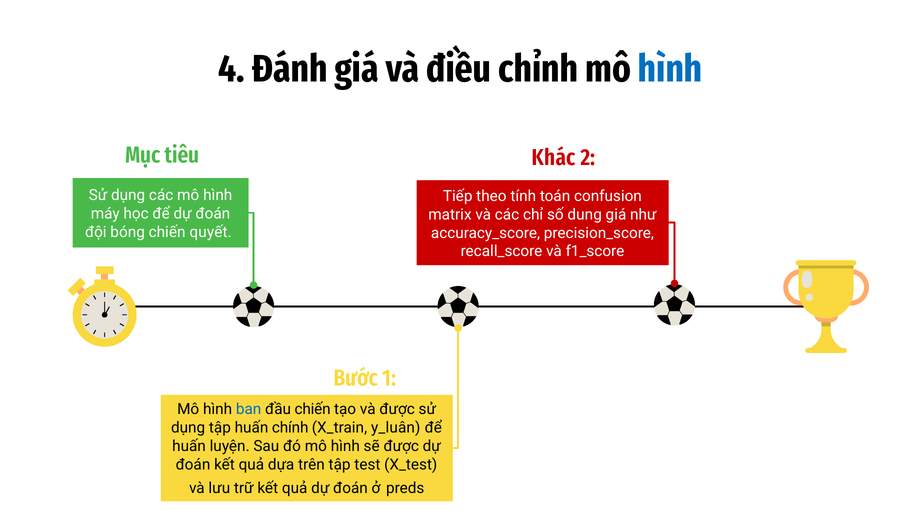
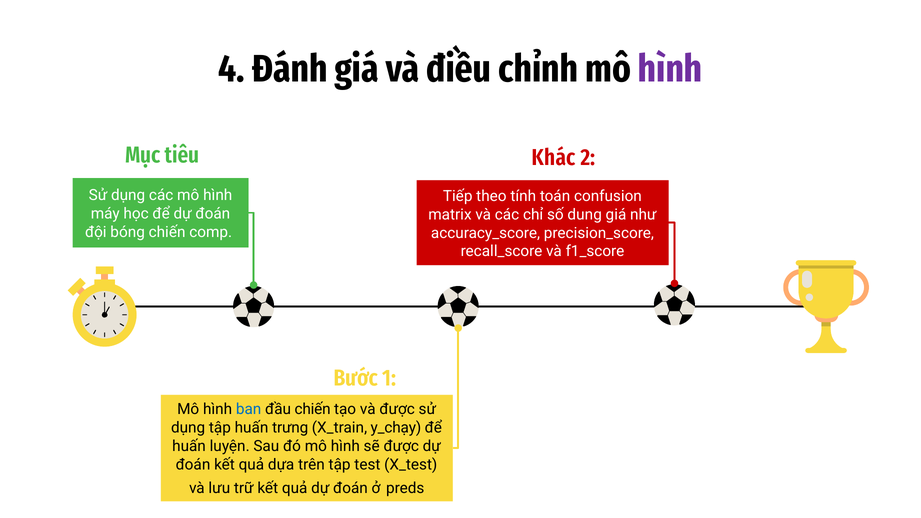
hình colour: blue -> purple (670, 69)
quyết: quyết -> comp (211, 232)
chính: chính -> trưng (290, 428)
y_luân: y_luân -> y_chạy (396, 428)
